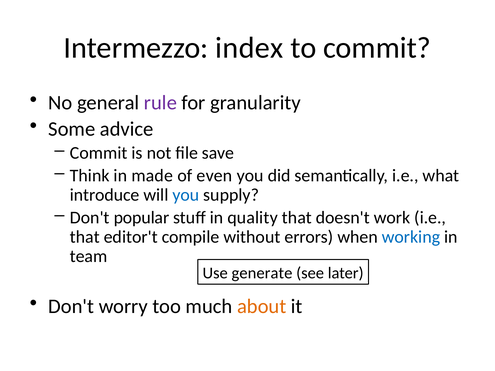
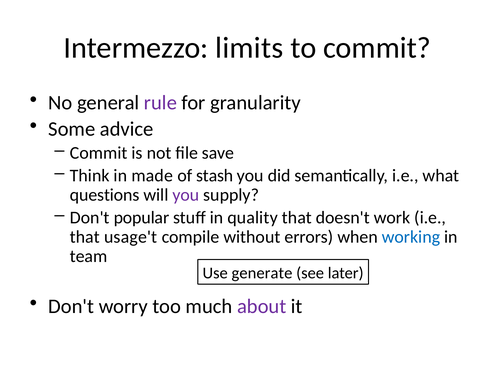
index: index -> limits (249, 48)
even: even -> stash (215, 176)
introduce: introduce -> questions (105, 195)
you colour: blue -> purple (186, 195)
editor't: editor't -> usage't (131, 237)
about colour: orange -> purple (262, 306)
